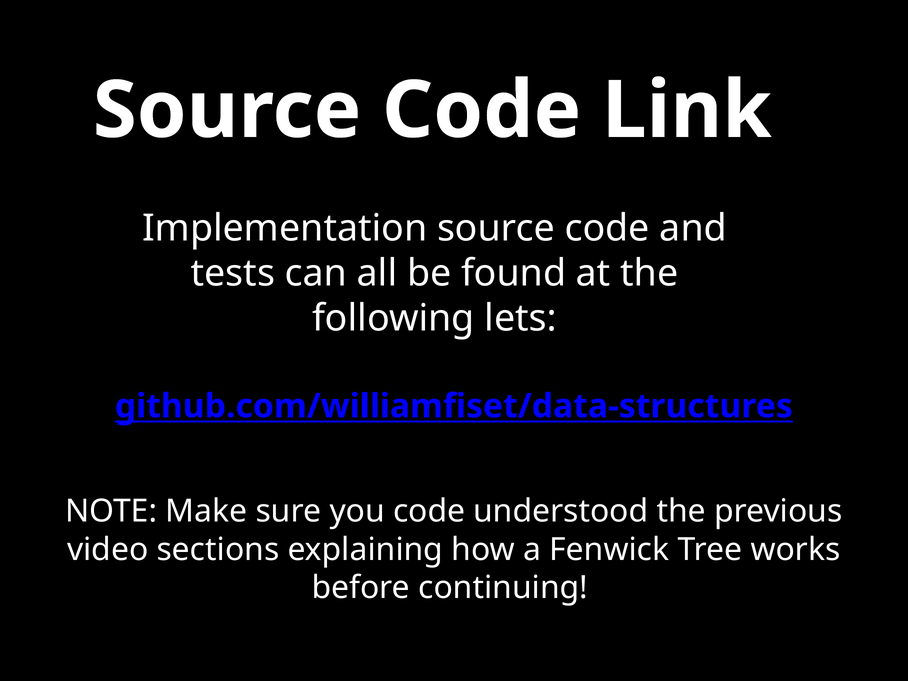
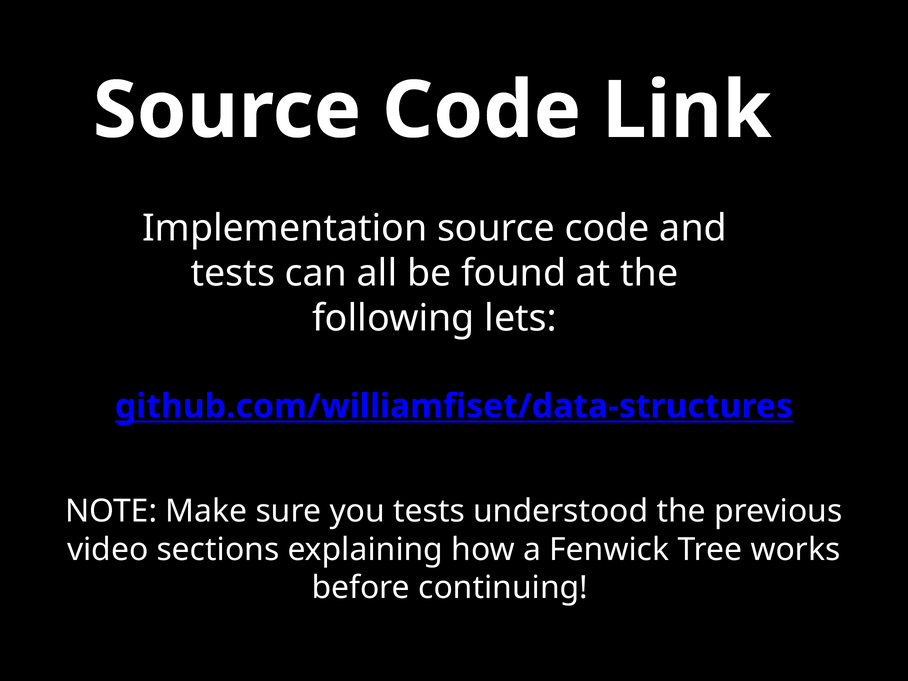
you code: code -> tests (429, 511)
